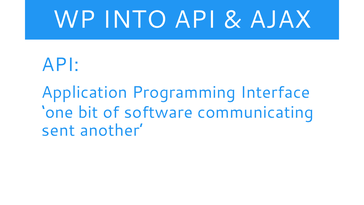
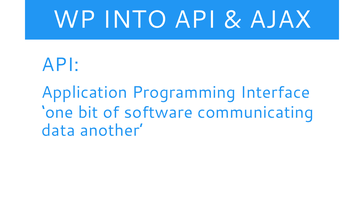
sent: sent -> data (58, 130)
